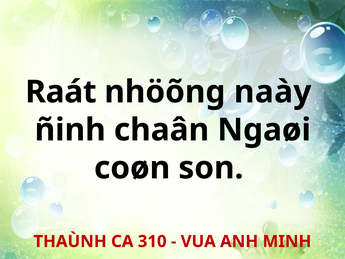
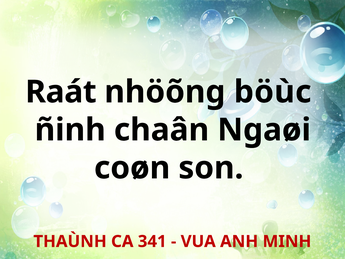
naày: naày -> böùc (273, 92)
310: 310 -> 341 (152, 241)
